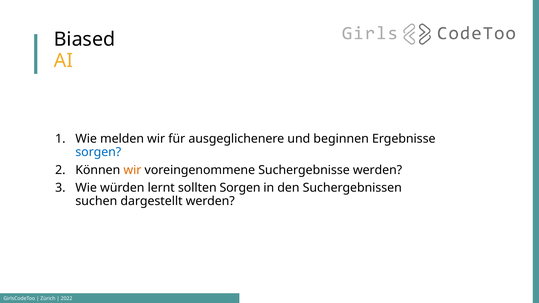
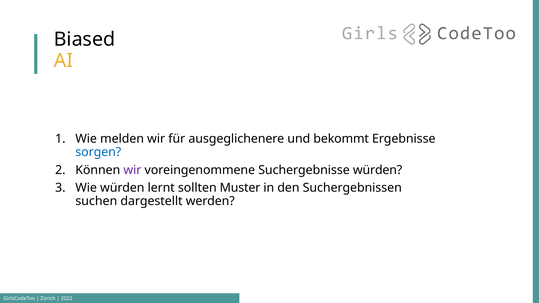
beginnen: beginnen -> bekommt (341, 139)
wir colour: orange -> purple (132, 170)
Suchergebnisse werden: werden -> würden (378, 170)
sollten Sorgen: Sorgen -> Muster (240, 188)
